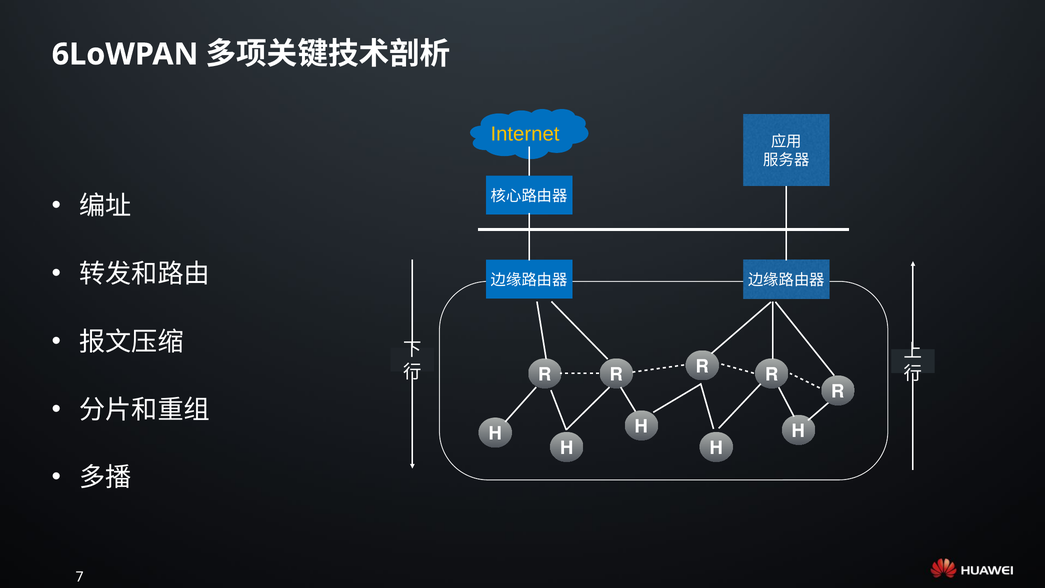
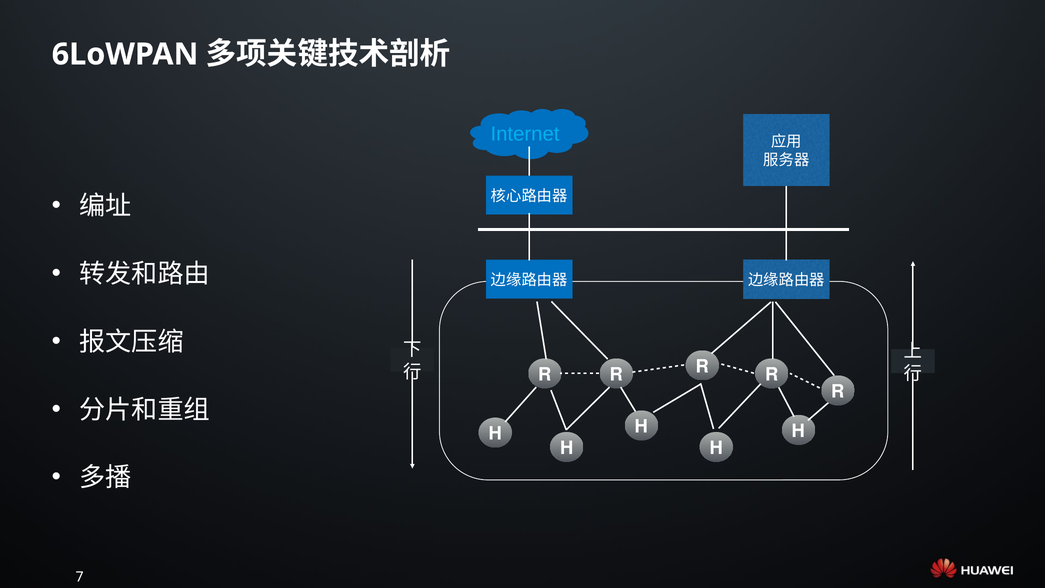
Internet colour: yellow -> light blue (525, 134)
